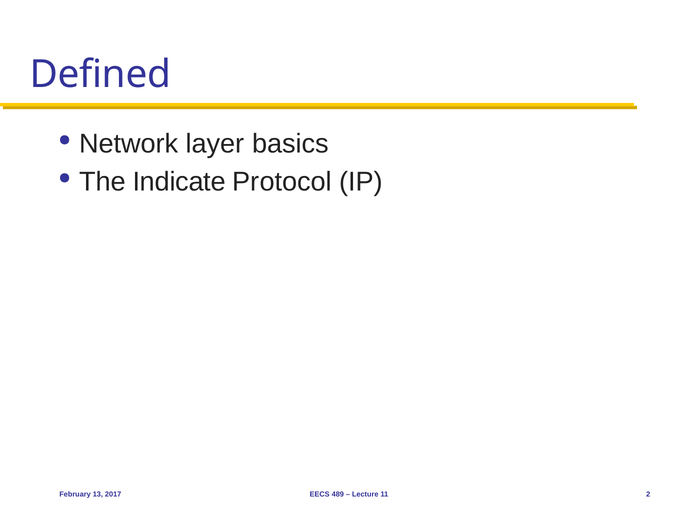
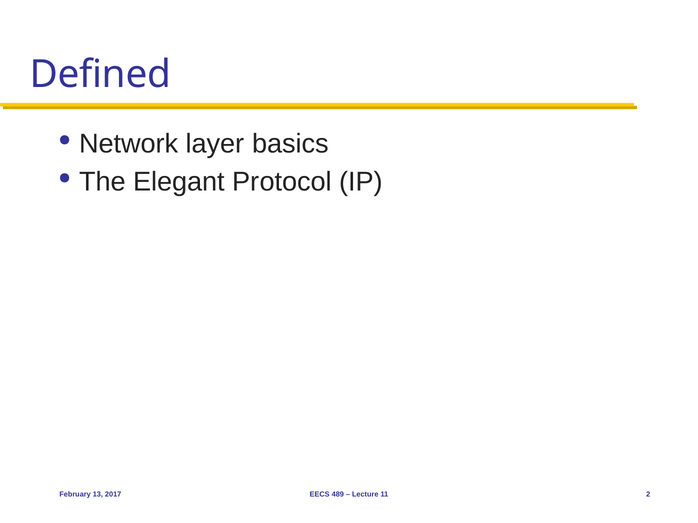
Indicate: Indicate -> Elegant (179, 182)
